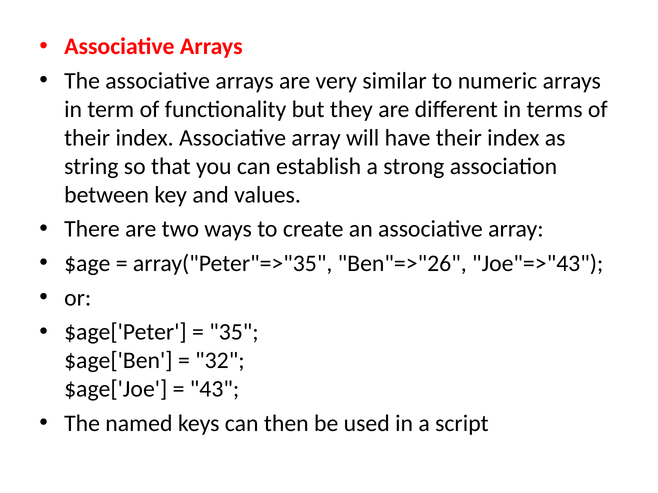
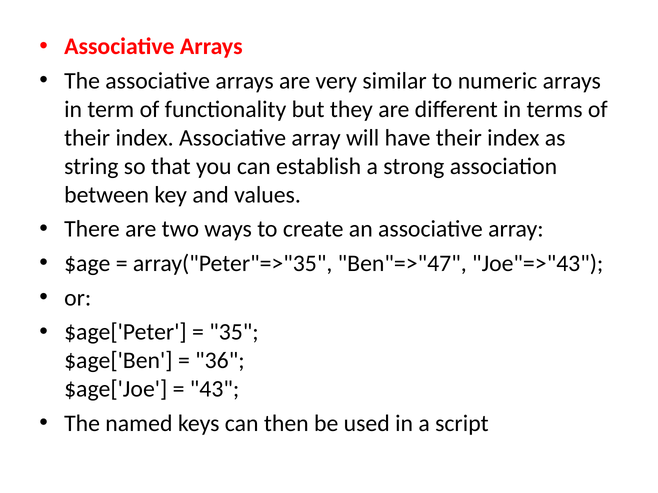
Ben"=>"26: Ben"=>"26 -> Ben"=>"47 (402, 264)
32: 32 -> 36 (220, 361)
